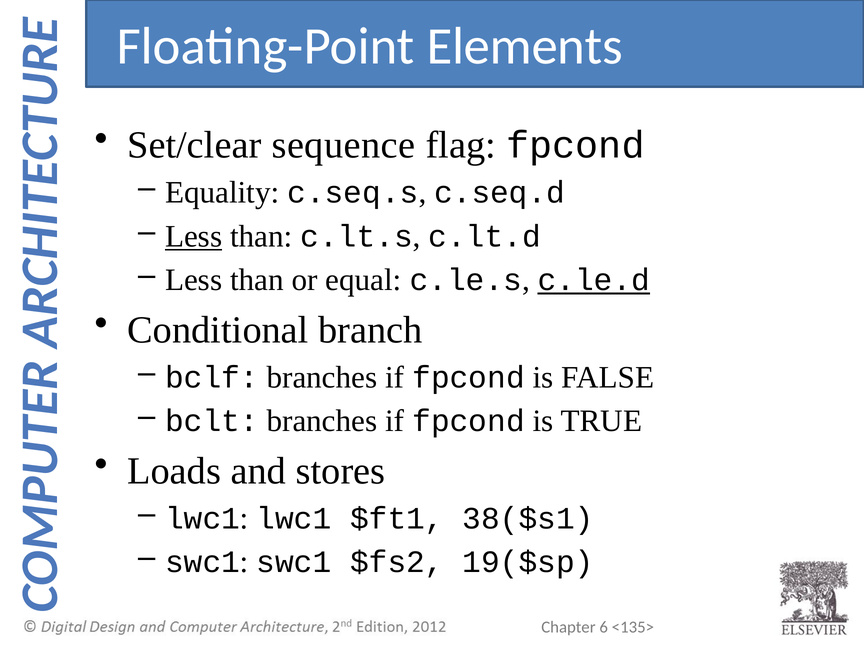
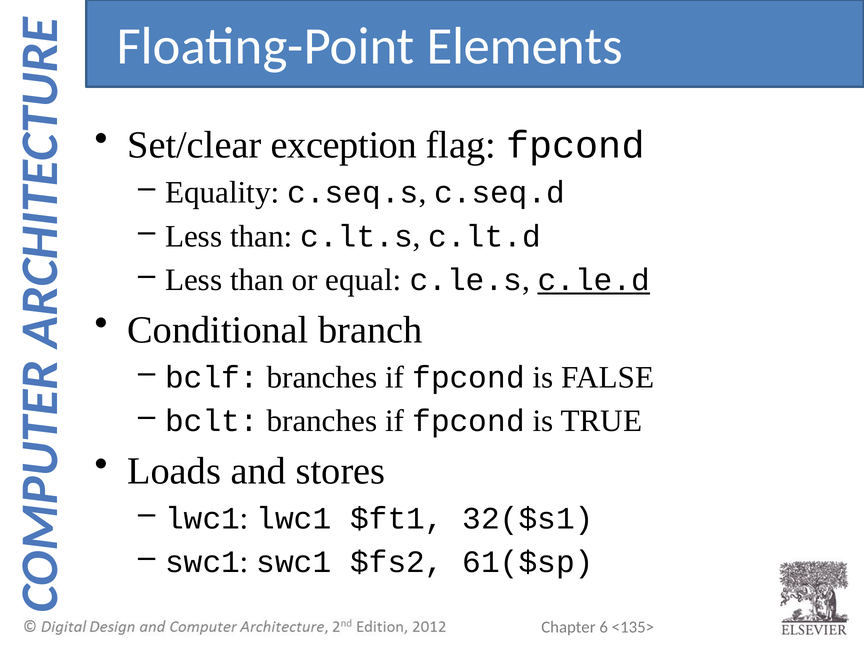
sequence: sequence -> exception (344, 145)
Less underline: present -> none (194, 236)
38($s1: 38($s1 -> 32($s1 (528, 518)
19($sp: 19($sp -> 61($sp (528, 562)
